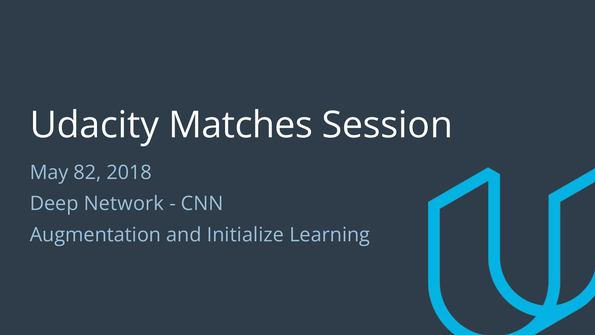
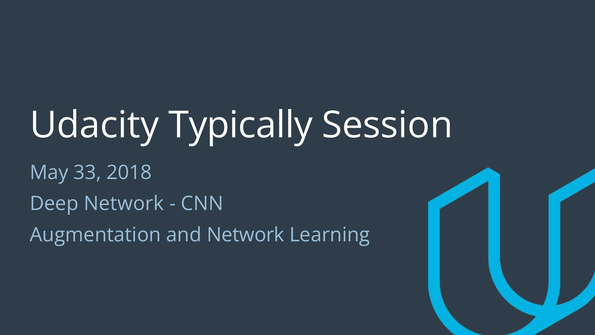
Matches: Matches -> Typically (241, 125)
82: 82 -> 33 (88, 172)
and Initialize: Initialize -> Network (246, 235)
